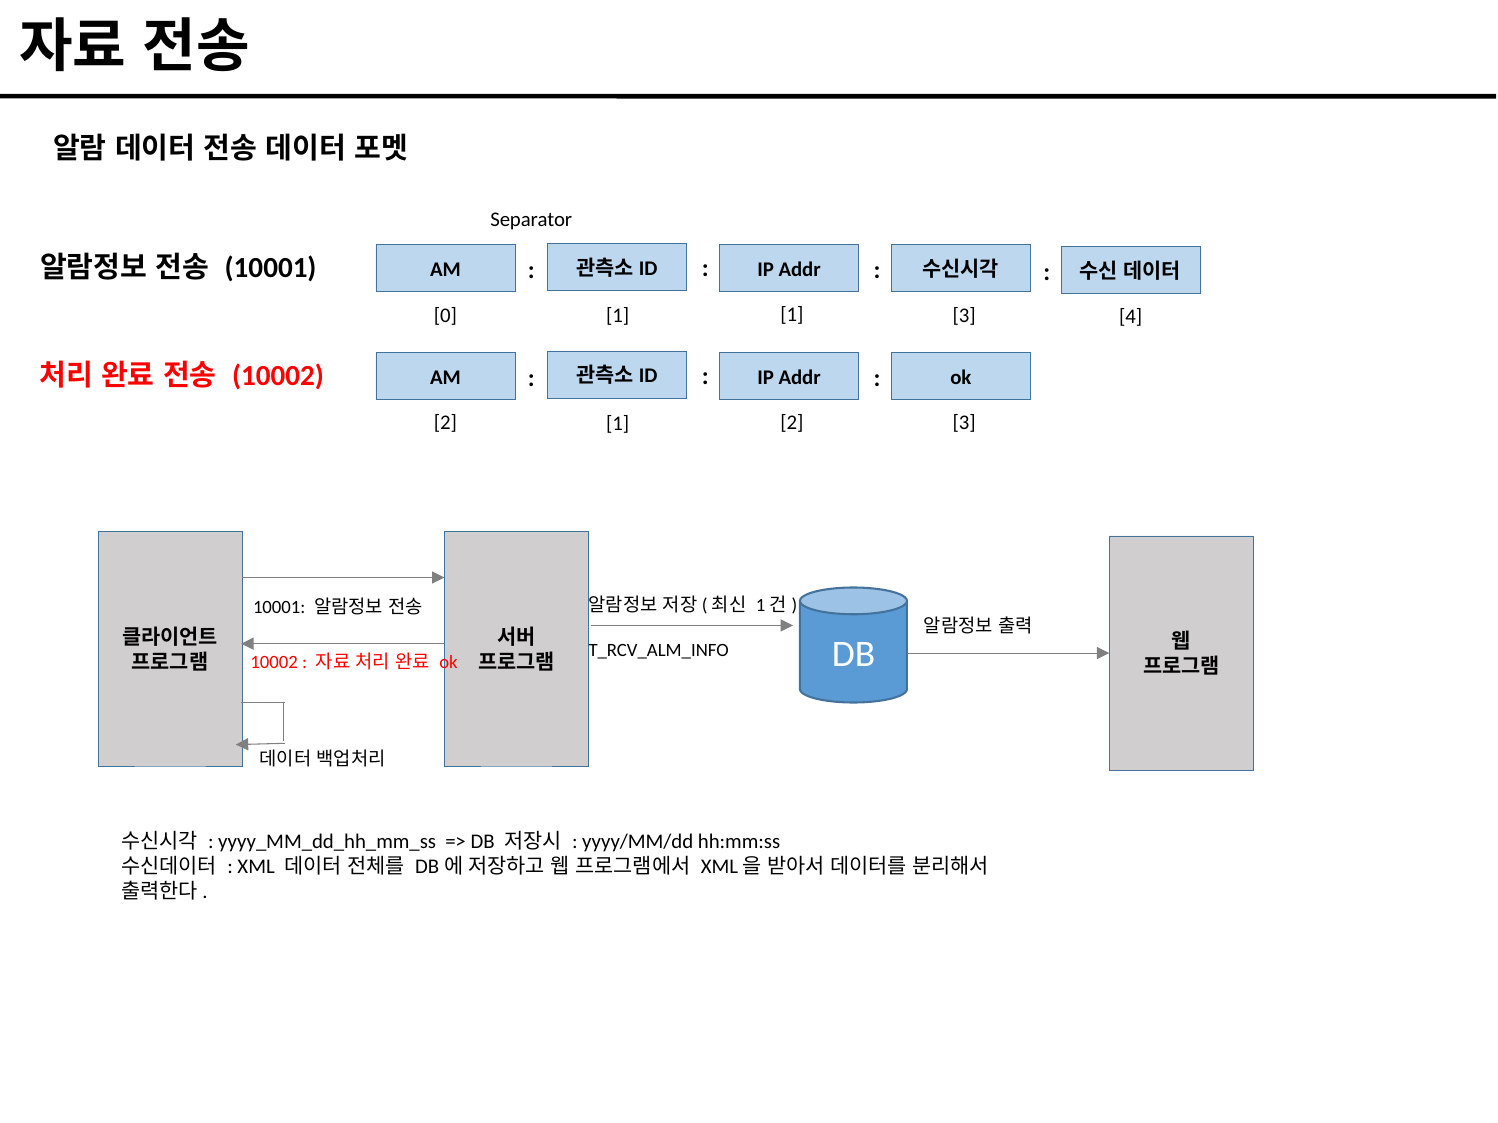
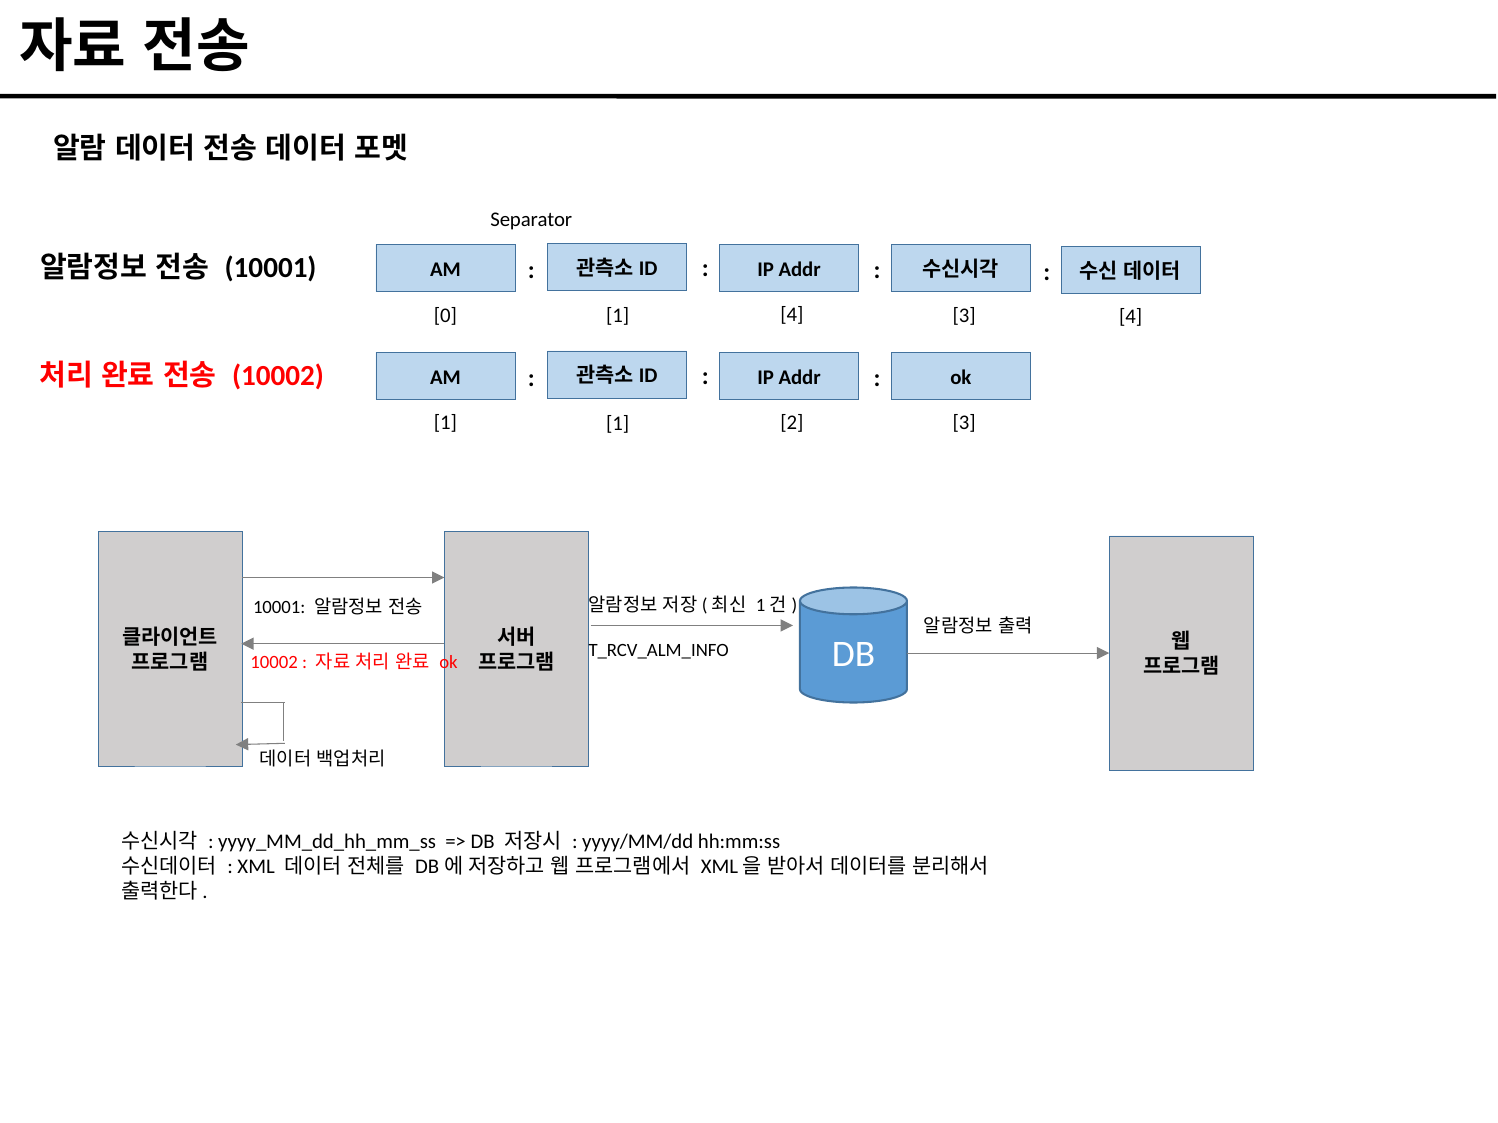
1 1: 1 -> 4 (792, 315)
2: 2 -> 1 (445, 423)
